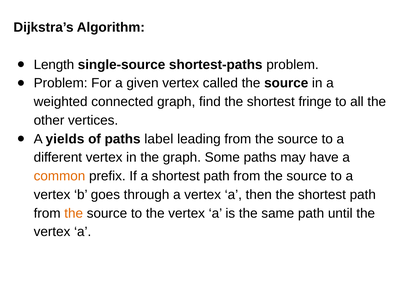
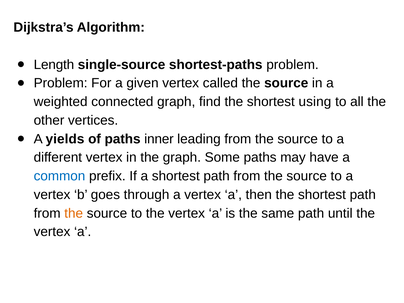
fringe: fringe -> using (315, 102)
label: label -> inner (159, 139)
common colour: orange -> blue (59, 176)
